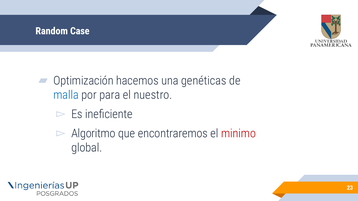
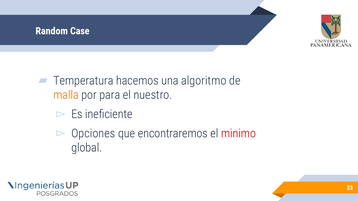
Optimización: Optimización -> Temperatura (83, 81)
genéticas: genéticas -> algoritmo (204, 81)
malla colour: blue -> orange (66, 95)
Algoritmo: Algoritmo -> Opciones (93, 134)
